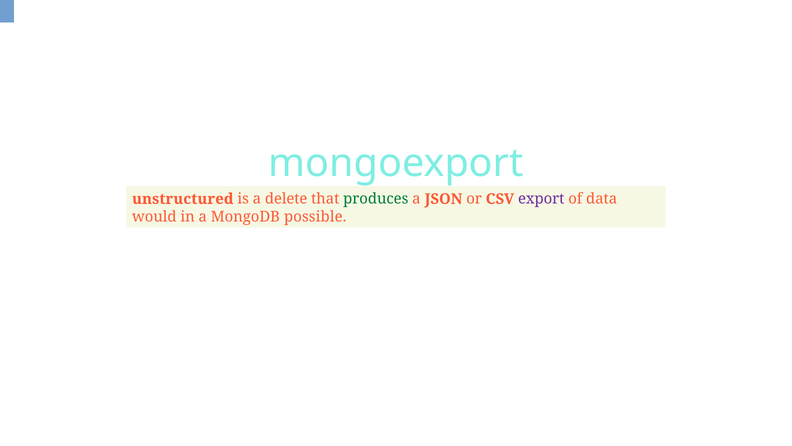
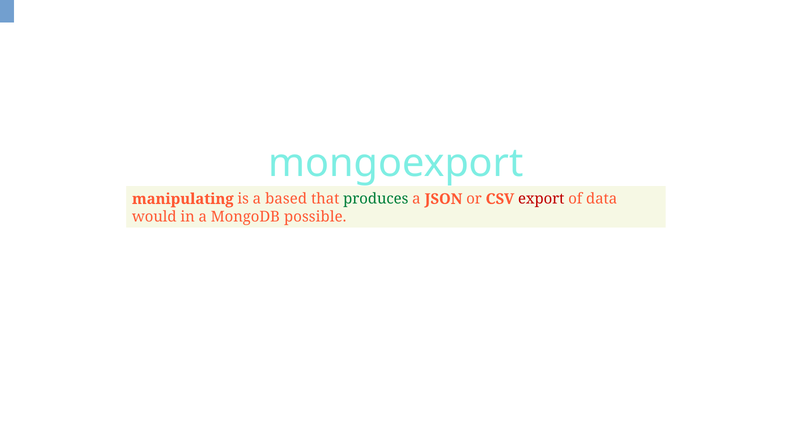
unstructured: unstructured -> manipulating (183, 199)
delete: delete -> based (286, 199)
export colour: purple -> red (541, 199)
